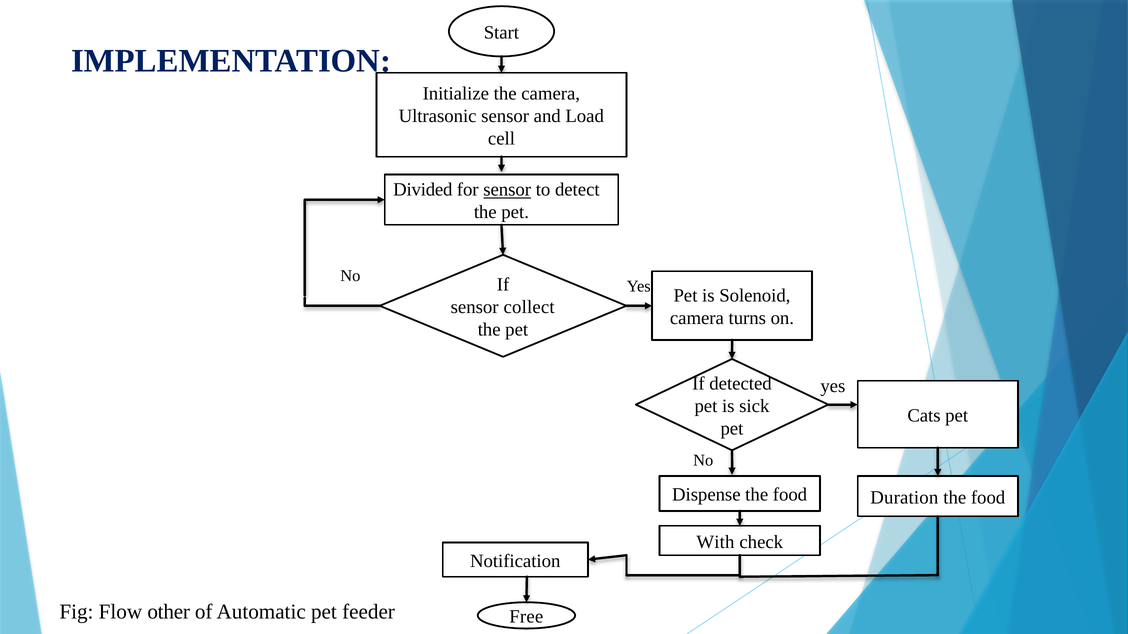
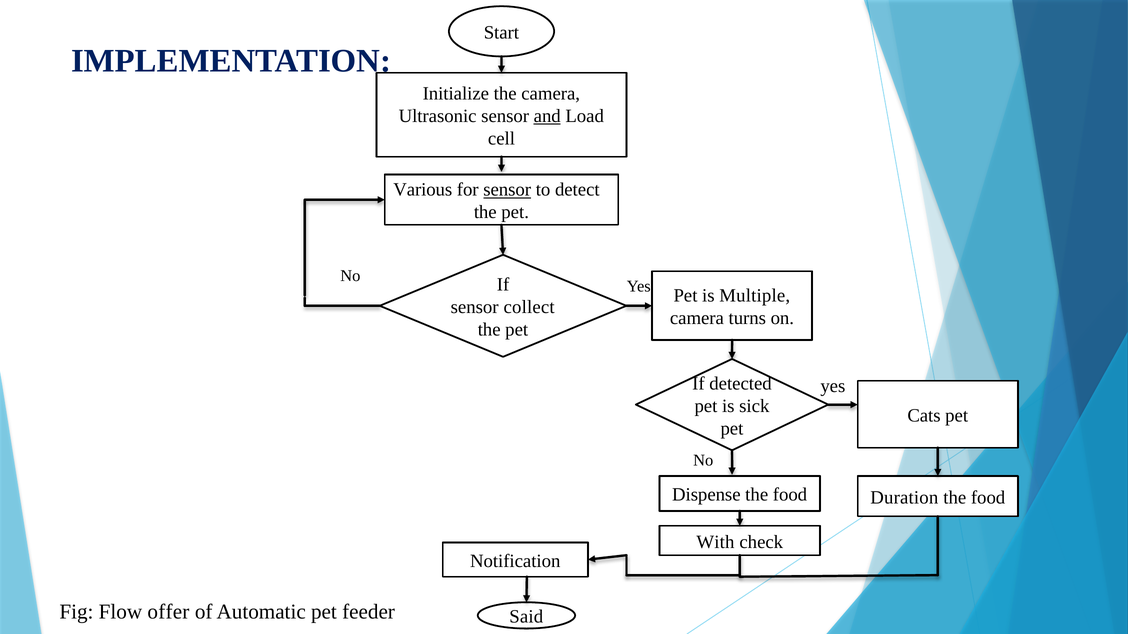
and underline: none -> present (547, 116)
Divided: Divided -> Various (423, 190)
Solenoid: Solenoid -> Multiple (755, 296)
other: other -> offer (168, 612)
Free: Free -> Said (526, 617)
